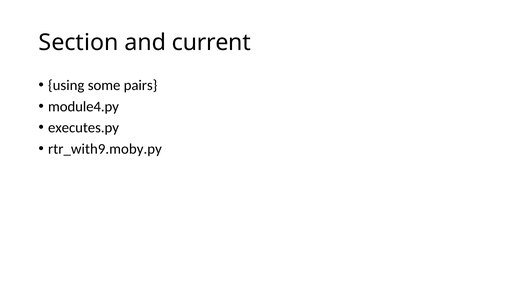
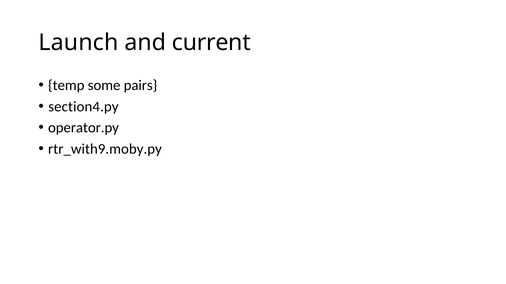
Section: Section -> Launch (79, 43)
using: using -> temp (66, 86)
module4.py: module4.py -> section4.py (83, 107)
executes.py: executes.py -> operator.py (83, 128)
